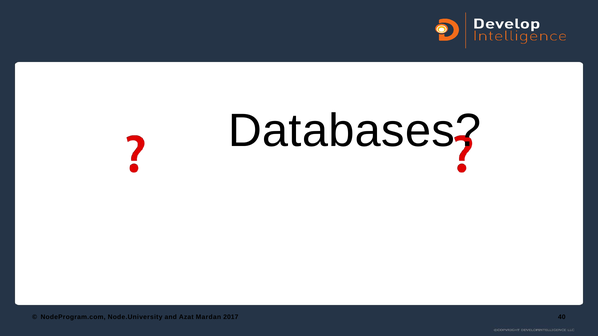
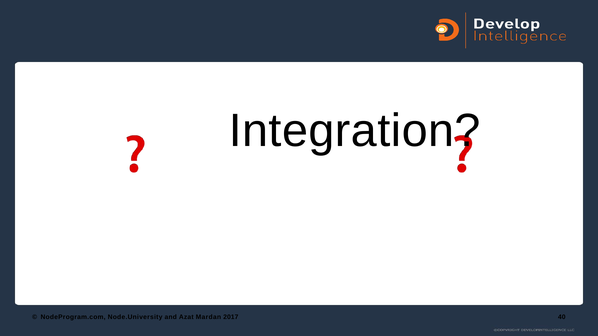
Databases: Databases -> Integration (355, 131)
